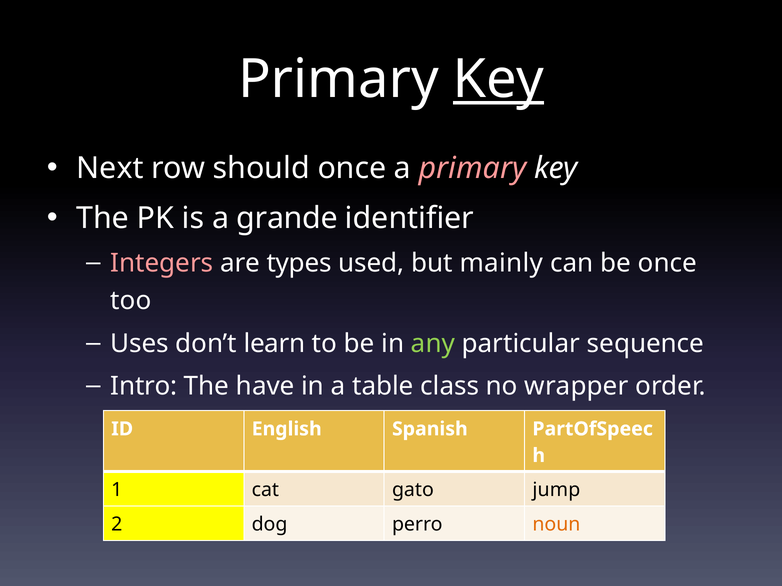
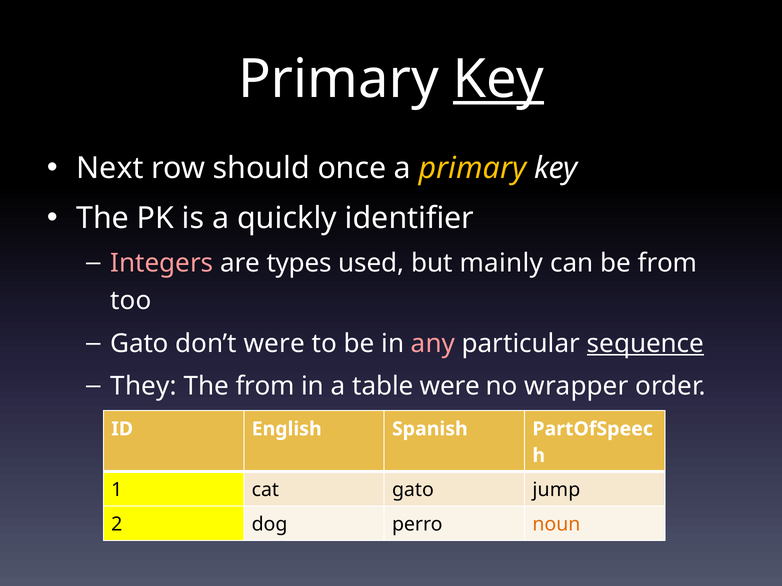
primary colour: pink -> yellow (473, 169)
grande: grande -> quickly (287, 218)
be once: once -> from (668, 264)
Uses: Uses -> Gato (140, 344)
don’t learn: learn -> were (274, 344)
any colour: light green -> pink (433, 344)
sequence underline: none -> present (645, 344)
Intro: Intro -> They (144, 387)
The have: have -> from (265, 387)
table class: class -> were (450, 387)
